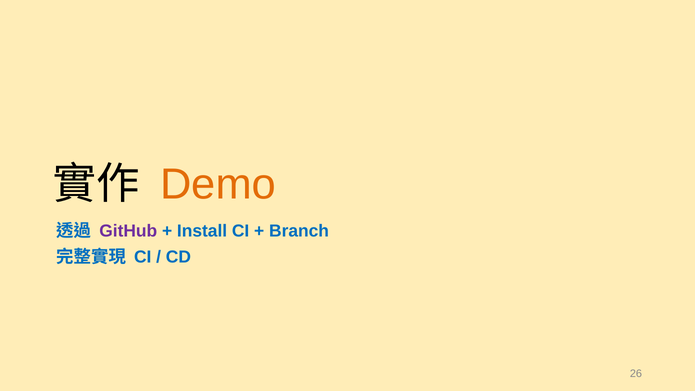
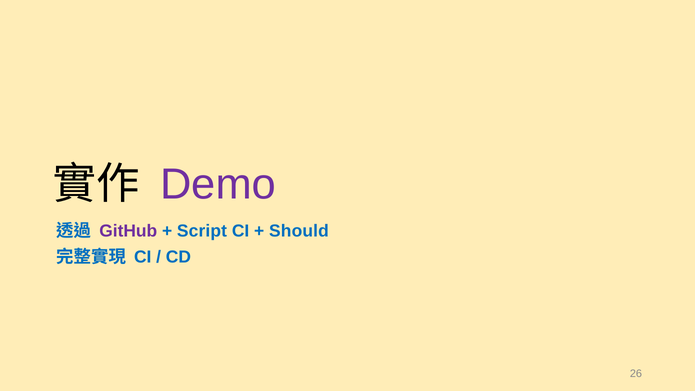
Demo colour: orange -> purple (218, 184)
Install: Install -> Script (202, 231)
Branch: Branch -> Should (299, 231)
